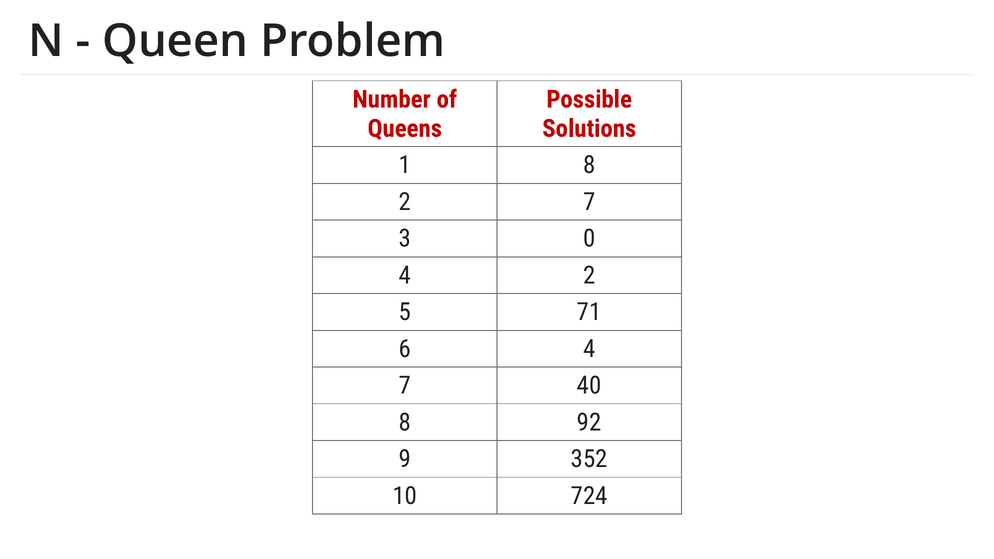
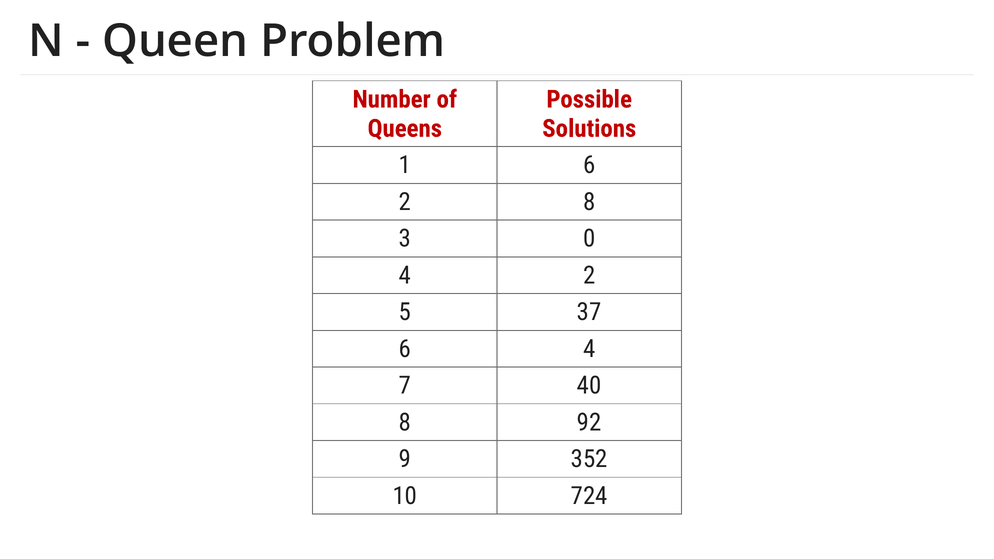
1 8: 8 -> 6 (589, 165)
2 7: 7 -> 8 (589, 202)
71: 71 -> 37 (589, 312)
